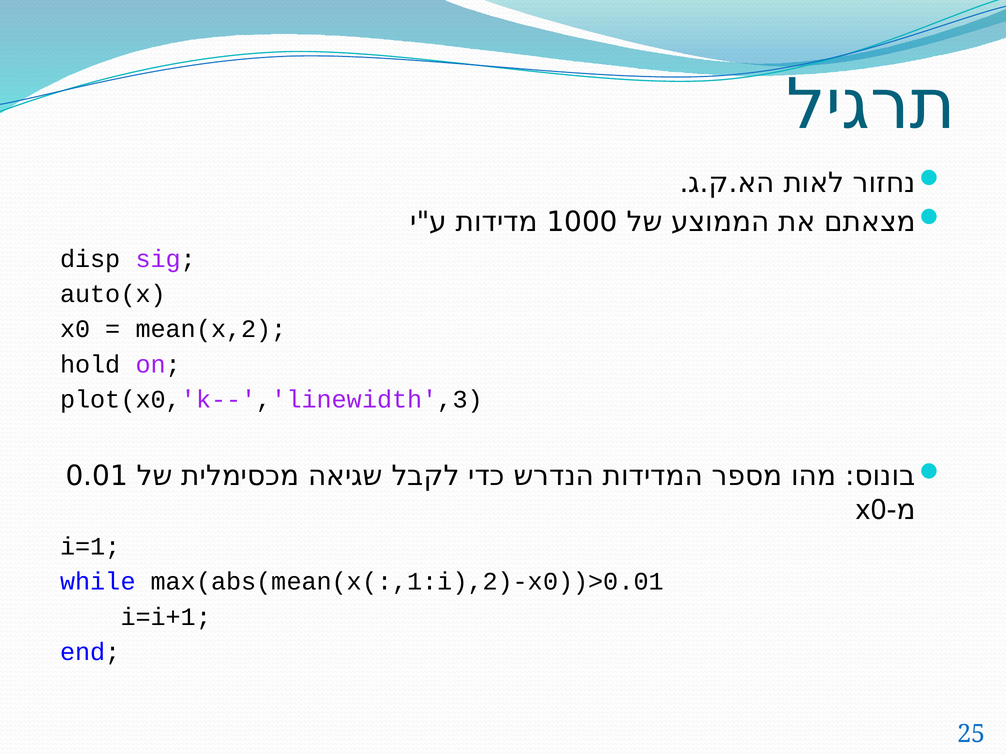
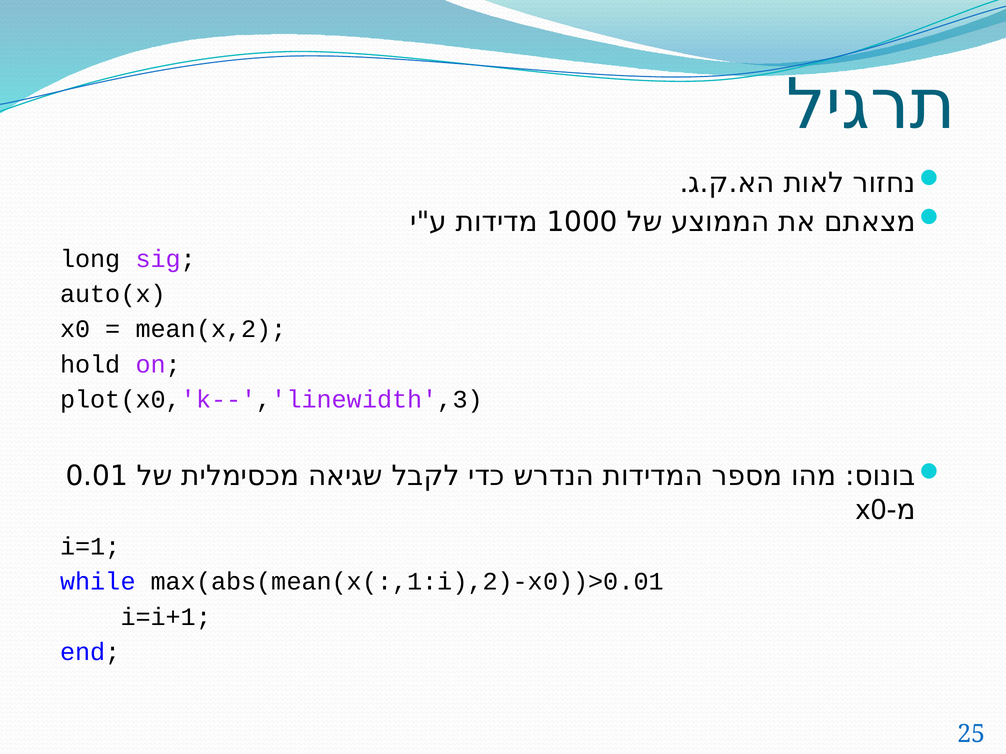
disp: disp -> long (90, 259)
